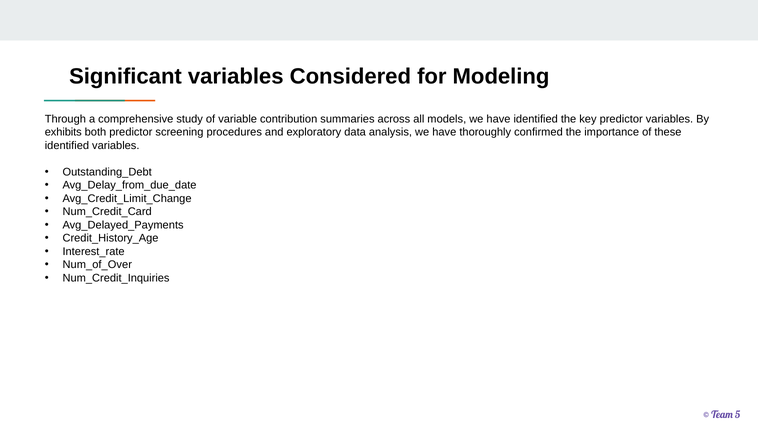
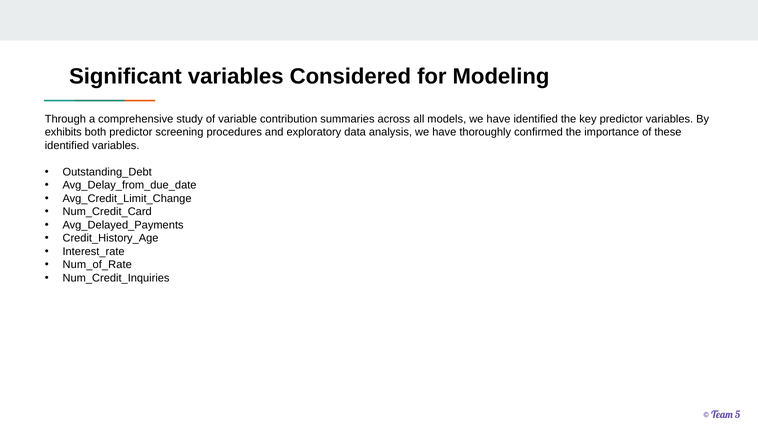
Num_of_Over: Num_of_Over -> Num_of_Rate (97, 265)
